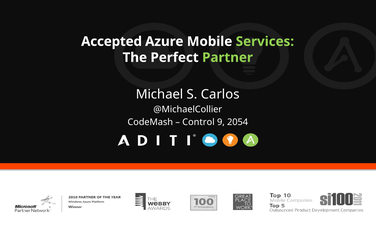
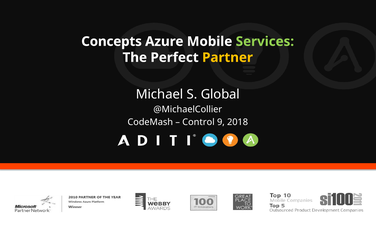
Accepted: Accepted -> Concepts (112, 41)
Partner colour: light green -> yellow (228, 58)
Carlos: Carlos -> Global (220, 94)
2054: 2054 -> 2018 (238, 122)
